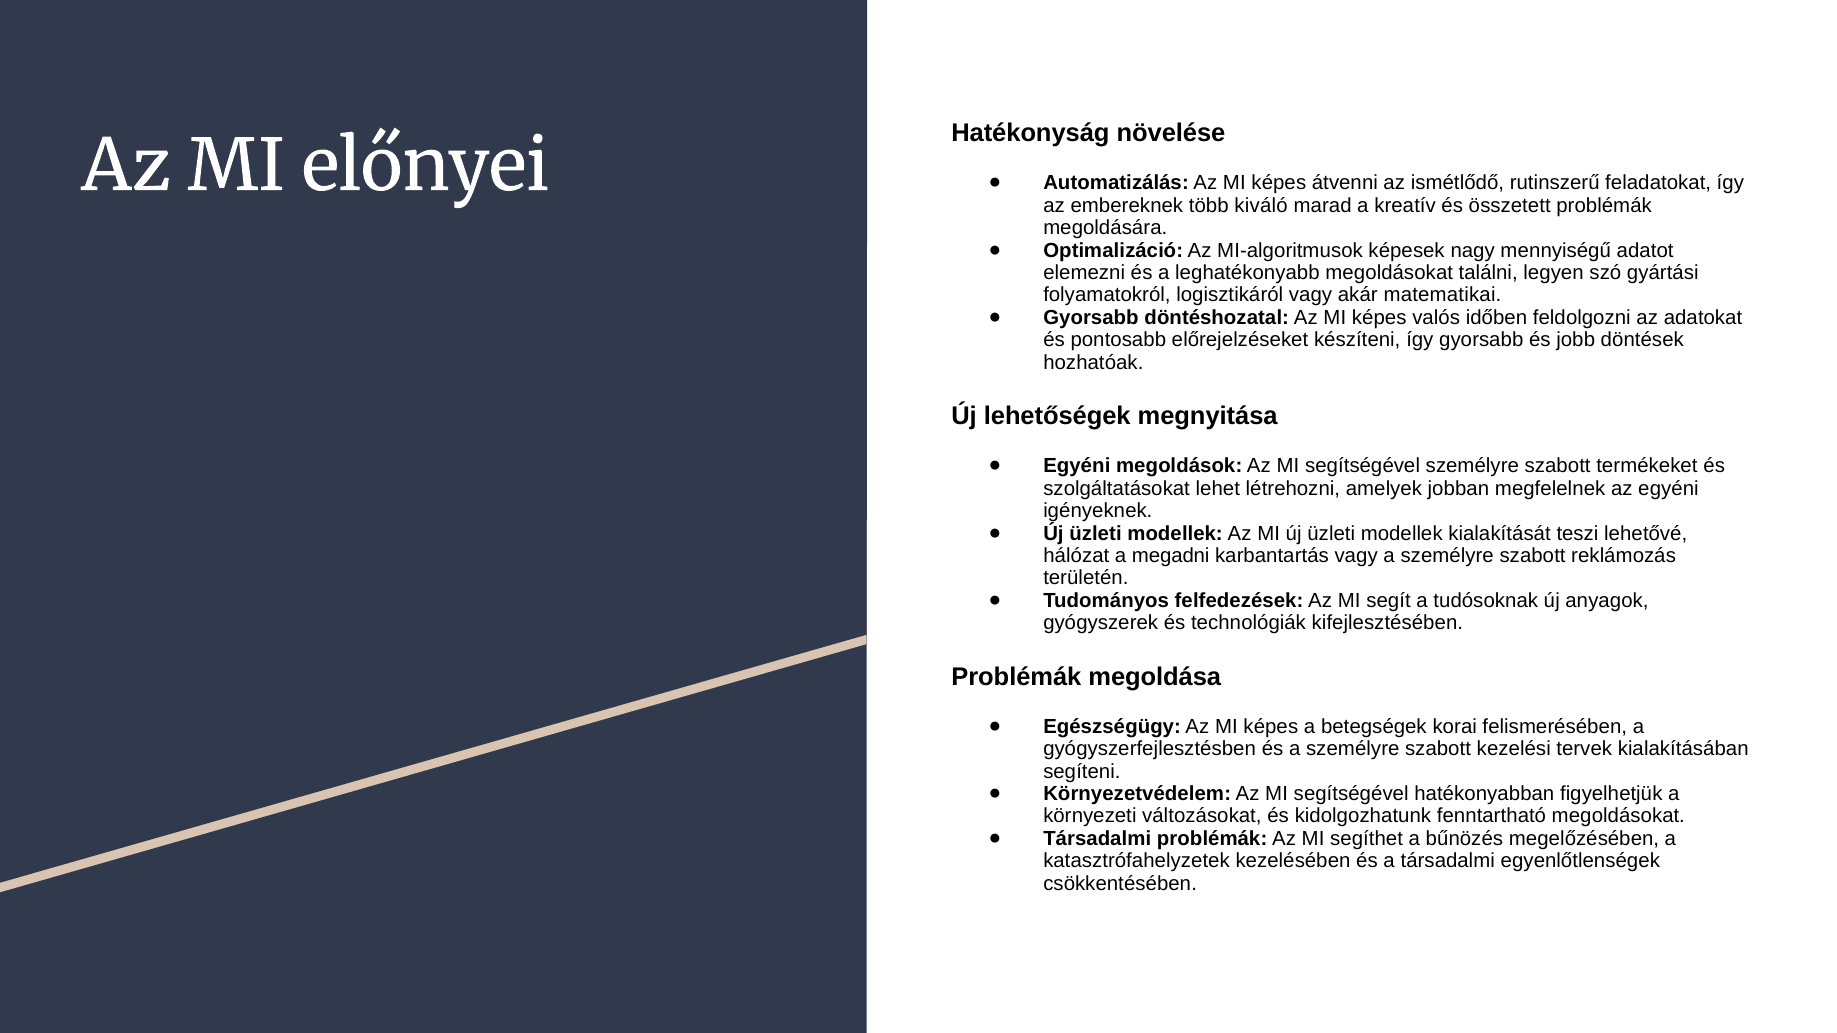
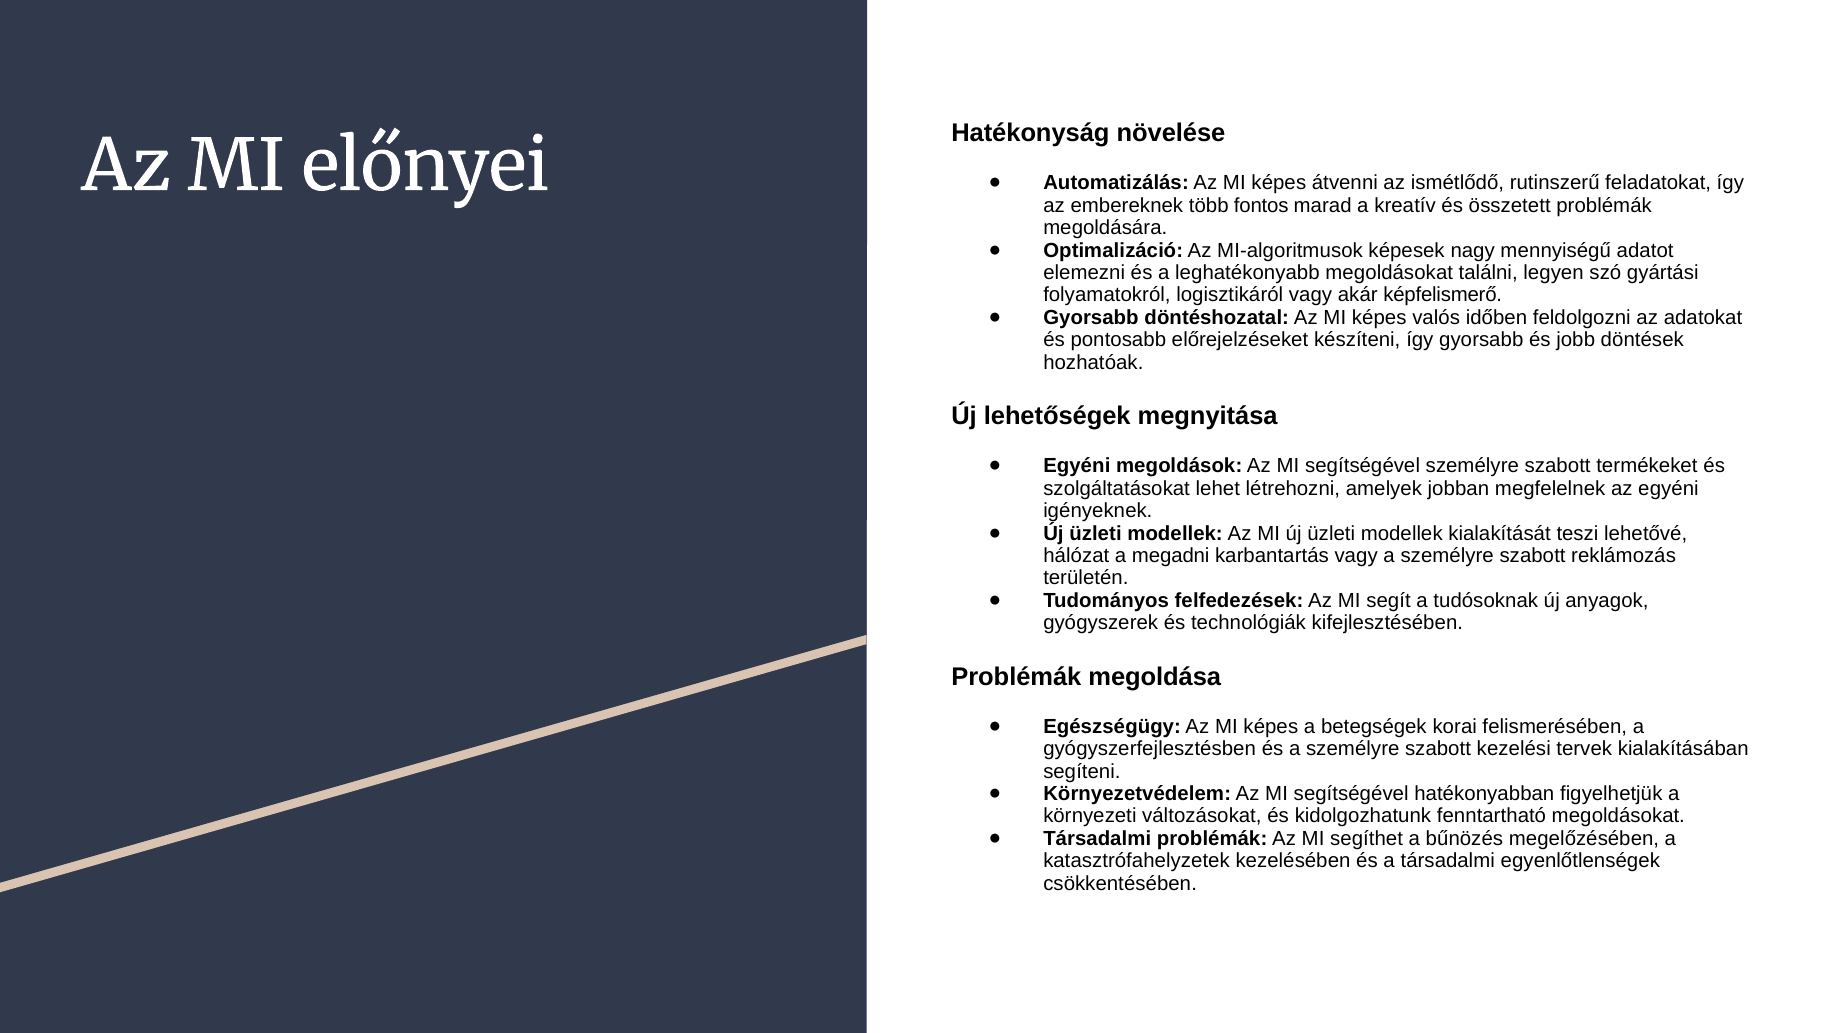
kiváló: kiváló -> fontos (1261, 206)
matematikai: matematikai -> képfelismerő (1443, 295)
